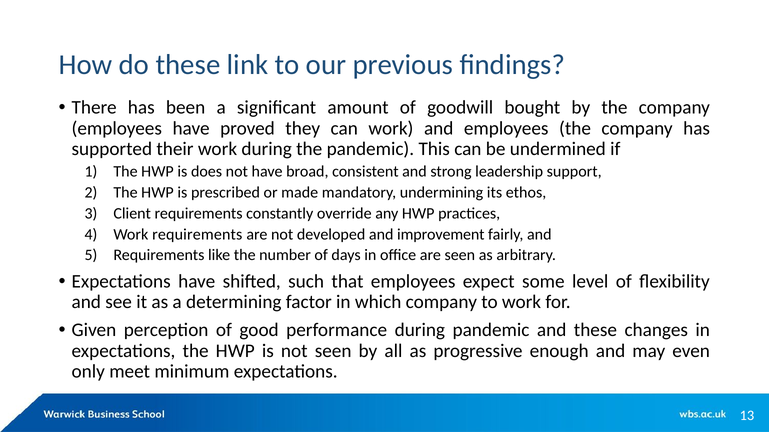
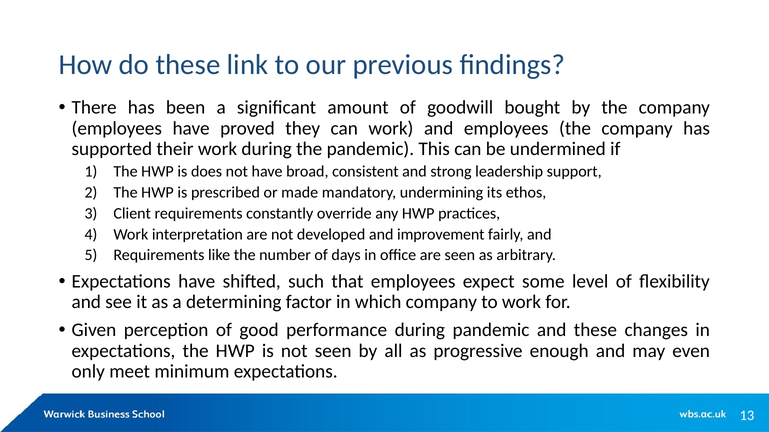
Work requirements: requirements -> interpretation (197, 235)
